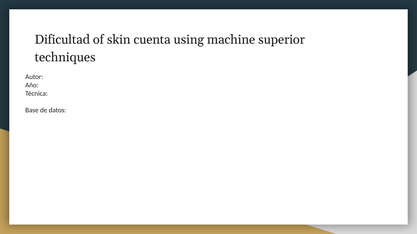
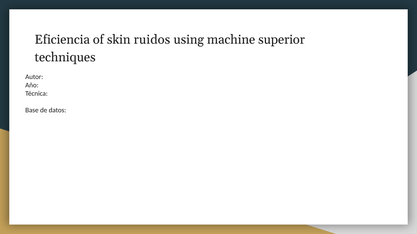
Dificultad: Dificultad -> Eficiencia (62, 40)
cuenta: cuenta -> ruidos (152, 40)
